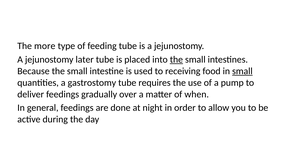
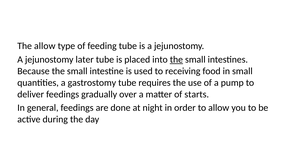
The more: more -> allow (45, 46)
small underline: present -> none (242, 71)
when: when -> starts (197, 94)
